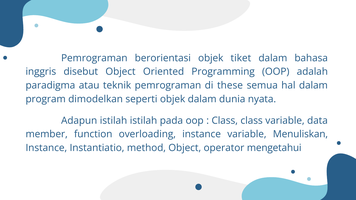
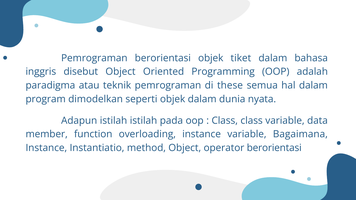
Menuliskan: Menuliskan -> Bagaimana (300, 134)
operator mengetahui: mengetahui -> berorientasi (274, 148)
